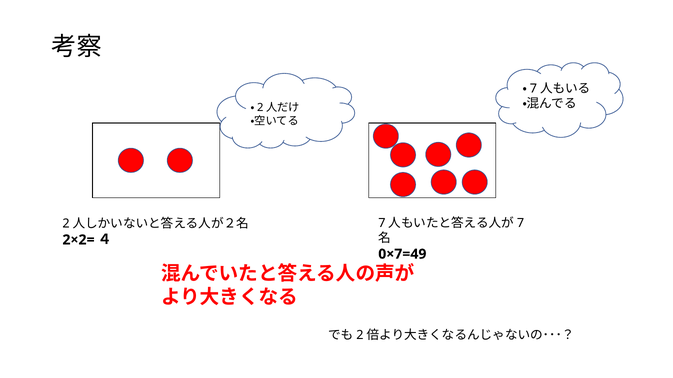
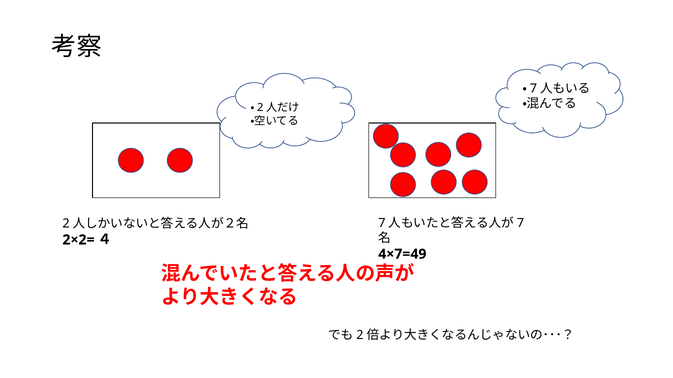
0×7=49: 0×7=49 -> 4×7=49 (402, 254)
